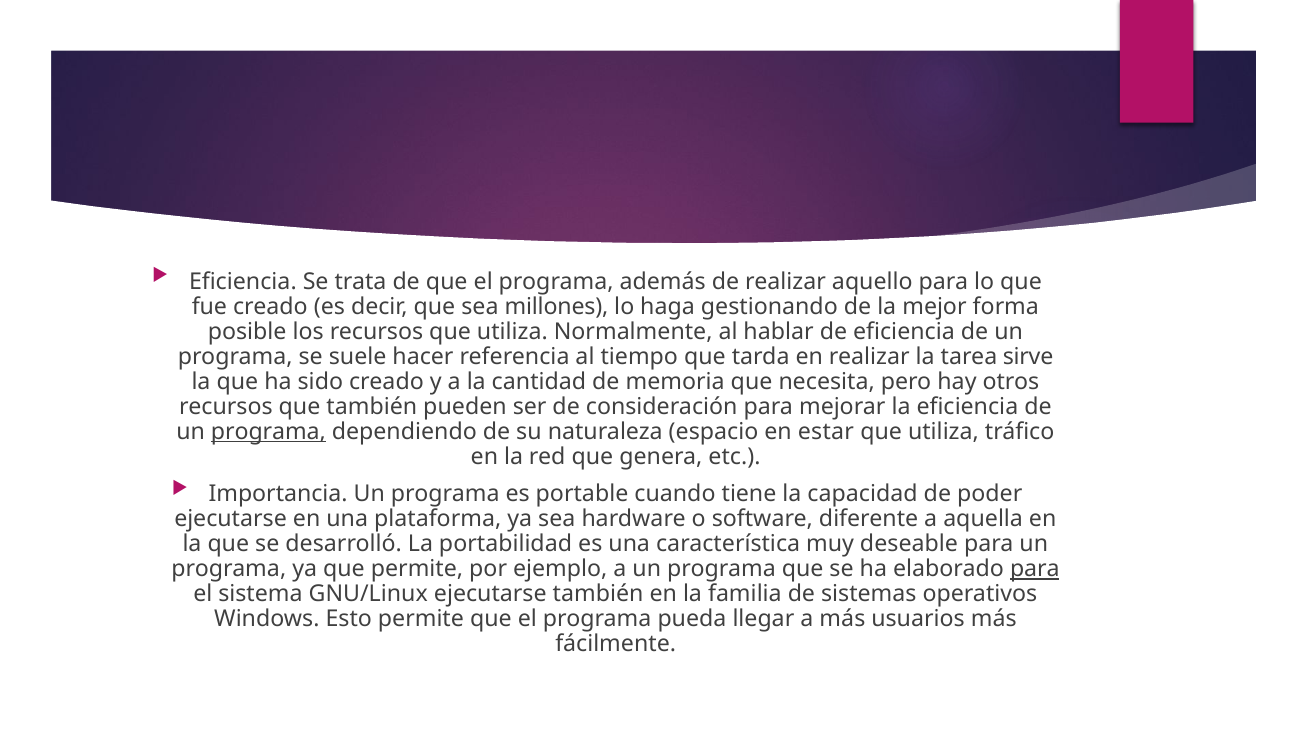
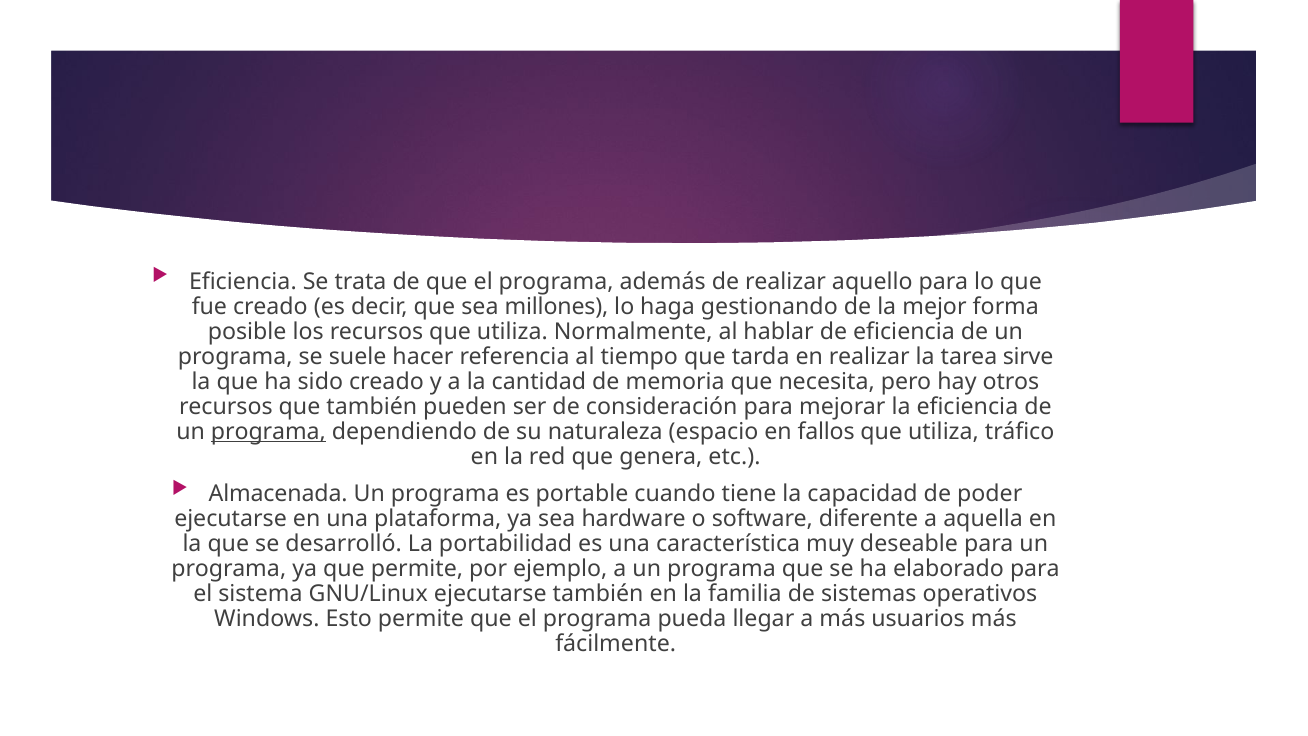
estar: estar -> fallos (826, 432)
Importancia: Importancia -> Almacenada (278, 494)
para underline: present -> none (1035, 569)
